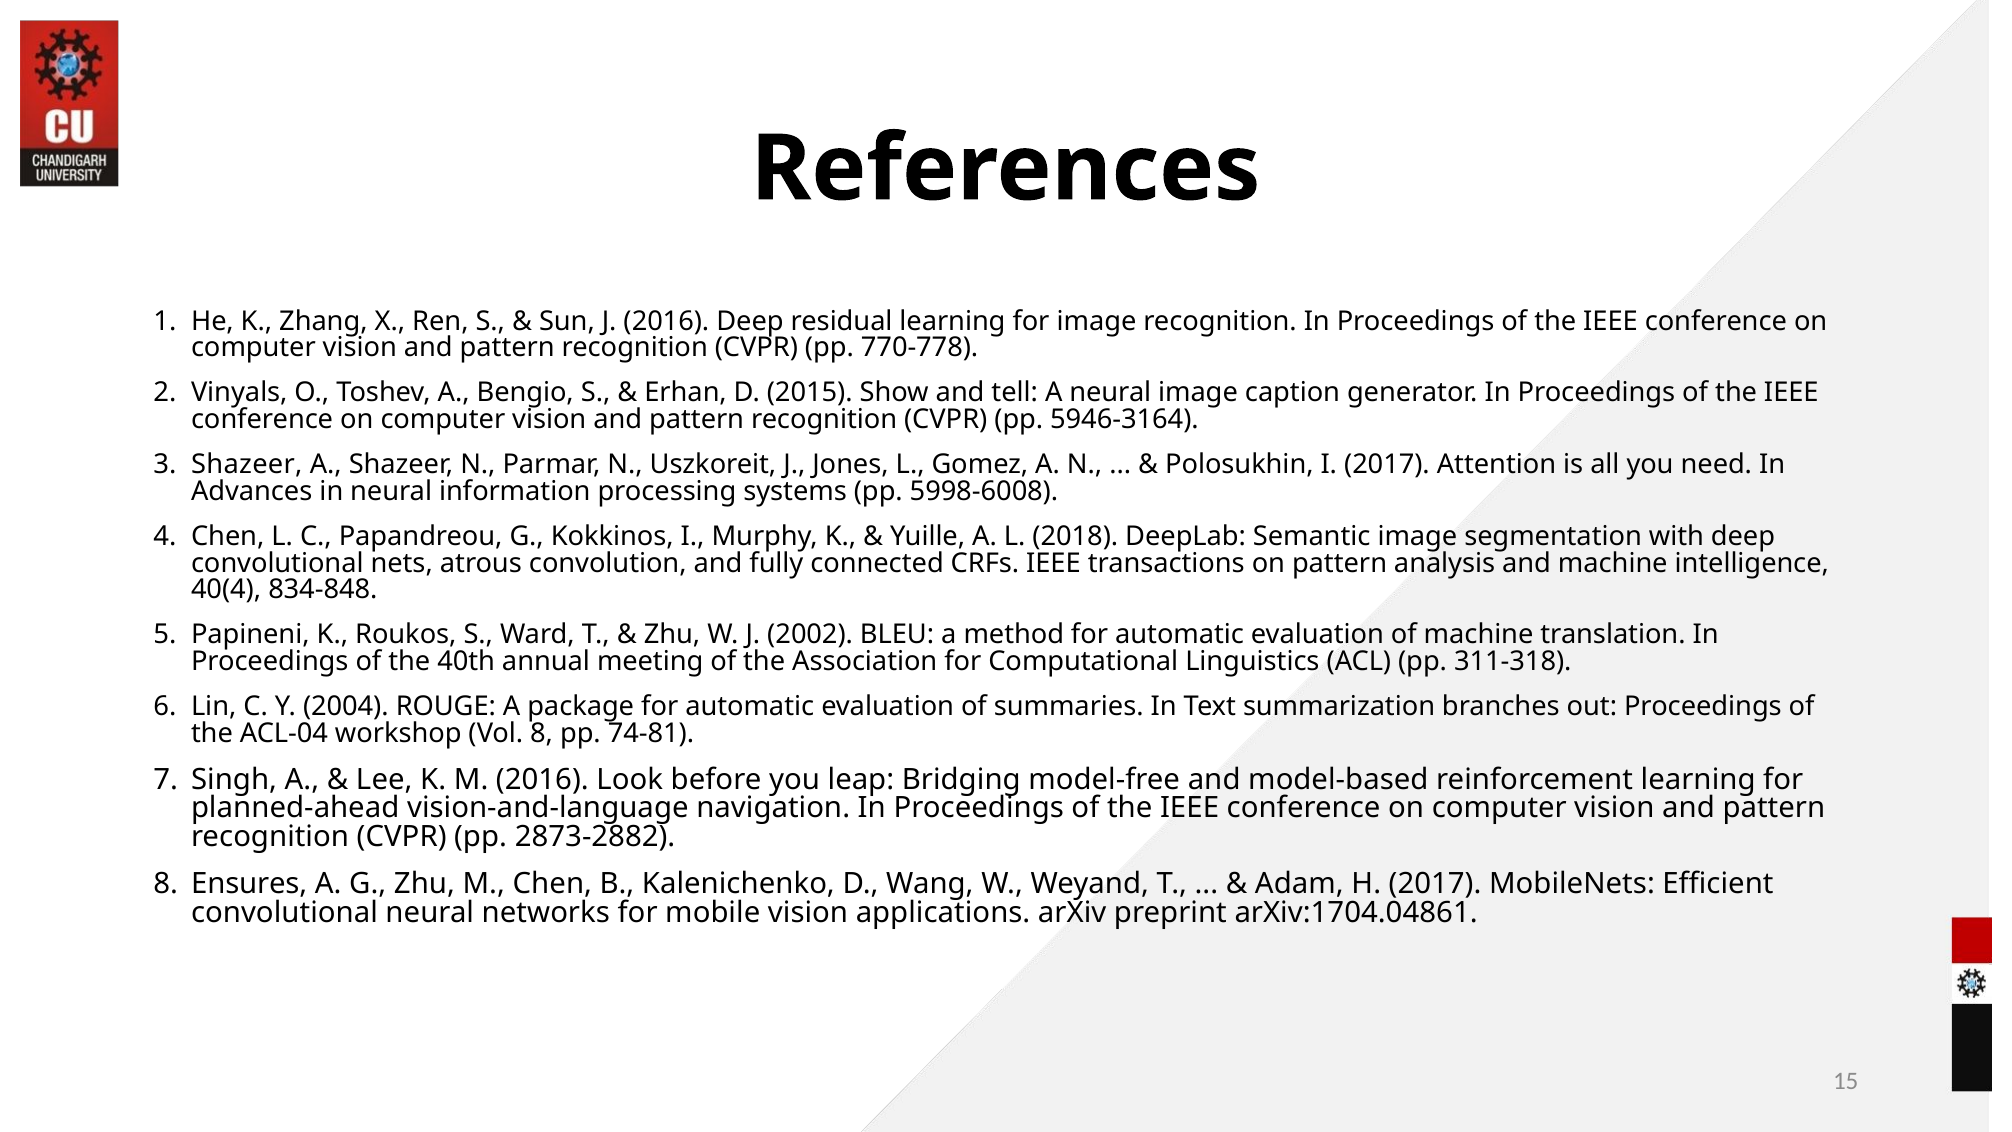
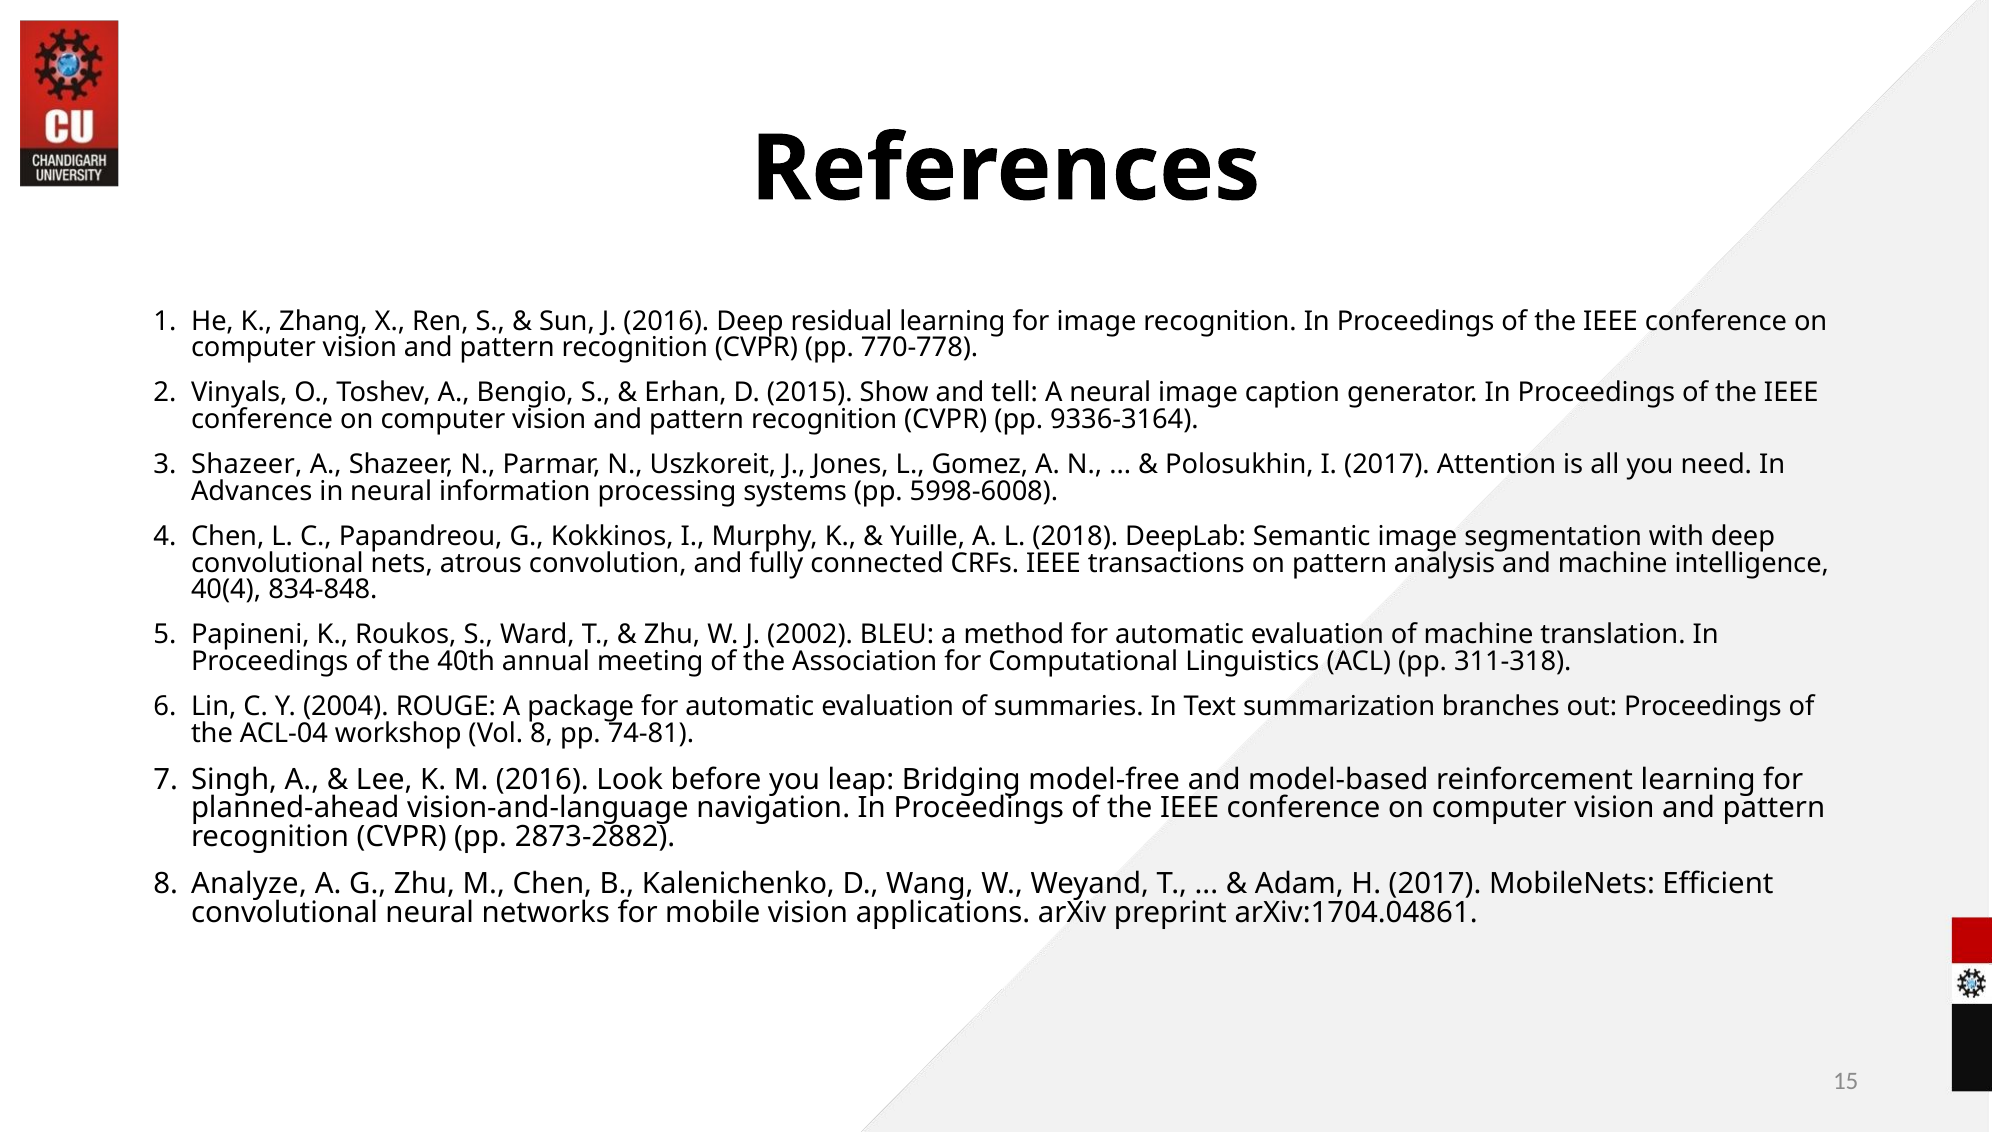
5946-3164: 5946-3164 -> 9336-3164 (1124, 419)
Ensures: Ensures -> Analyze (249, 884)
